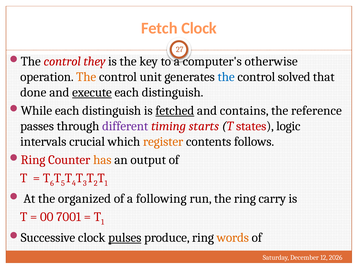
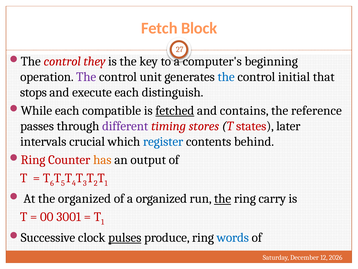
Fetch Clock: Clock -> Block (199, 28)
otherwise: otherwise -> beginning (271, 61)
The colour: orange -> purple (86, 77)
solved: solved -> initial (294, 77)
done: done -> stops (33, 92)
execute underline: present -> none (92, 92)
distinguish: distinguish -> compatible (112, 110)
starts: starts -> stores (204, 126)
logic: logic -> later (288, 126)
register colour: orange -> blue (163, 141)
follows: follows -> behind (254, 141)
a following: following -> organized (161, 198)
the underline: none -> present (223, 198)
7001: 7001 -> 3001 (69, 217)
words colour: orange -> blue (233, 237)
